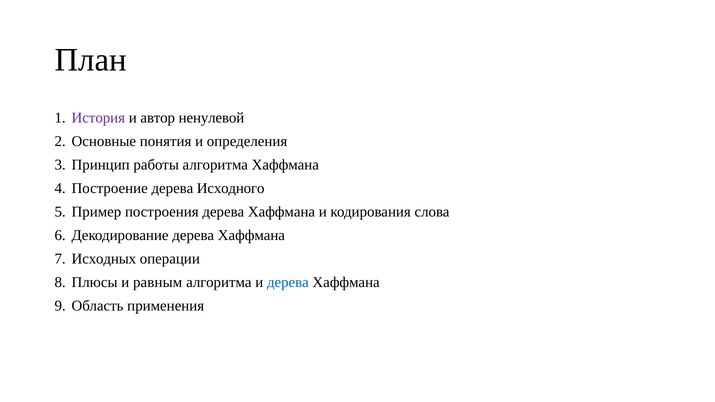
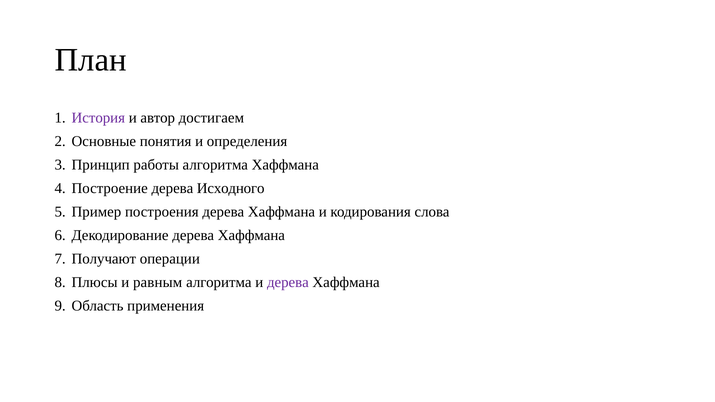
ненулевой: ненулевой -> достигаем (211, 118)
Исходных: Исходных -> Получают (104, 259)
дерева colour: blue -> purple (288, 282)
